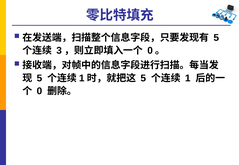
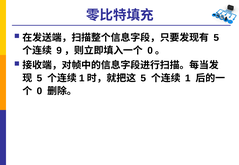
3: 3 -> 9 (59, 51)
